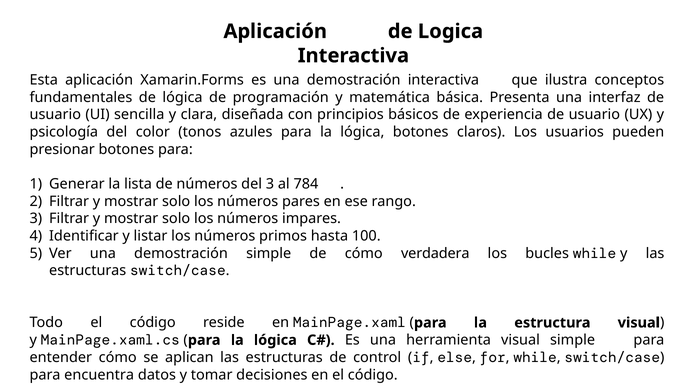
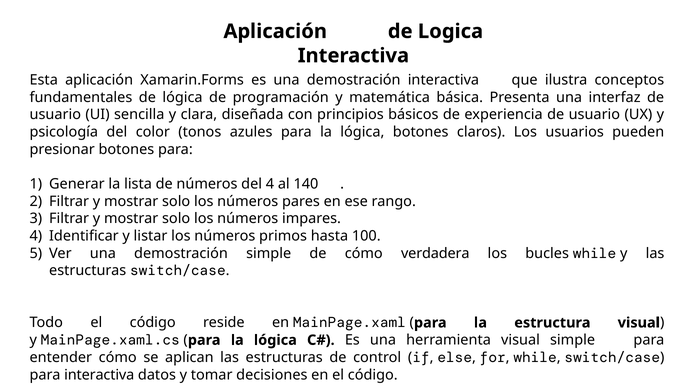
del 3: 3 -> 4 (270, 184)
784: 784 -> 140 (306, 184)
para encuentra: encuentra -> interactiva (99, 375)
